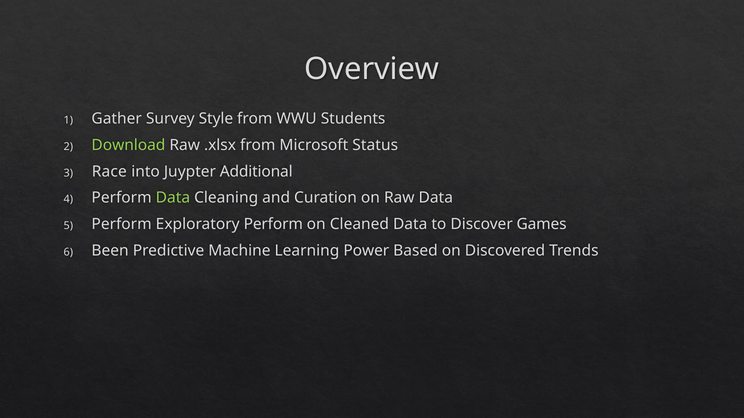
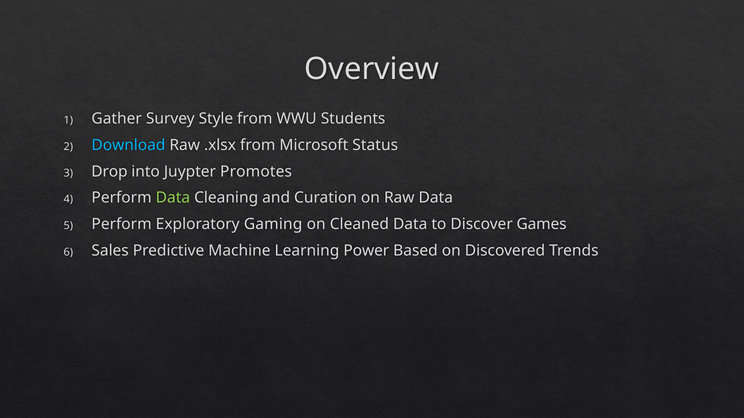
Download colour: light green -> light blue (128, 145)
Race: Race -> Drop (109, 172)
Additional: Additional -> Promotes (256, 172)
Exploratory Perform: Perform -> Gaming (273, 224)
Been: Been -> Sales (110, 251)
